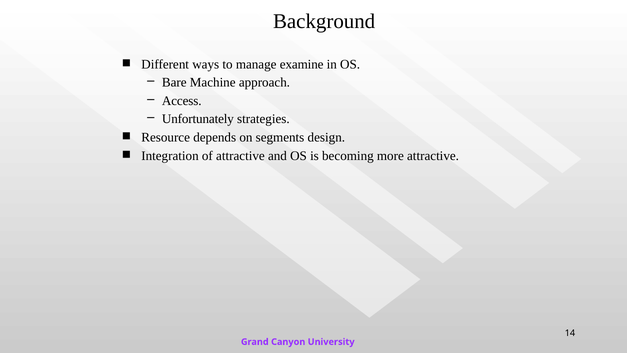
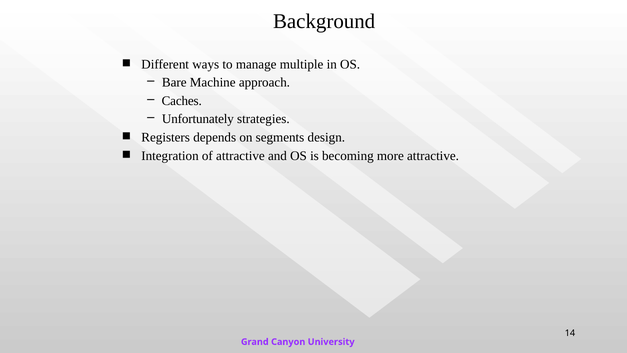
examine: examine -> multiple (302, 64)
Access: Access -> Caches (182, 101)
Resource: Resource -> Registers (166, 137)
